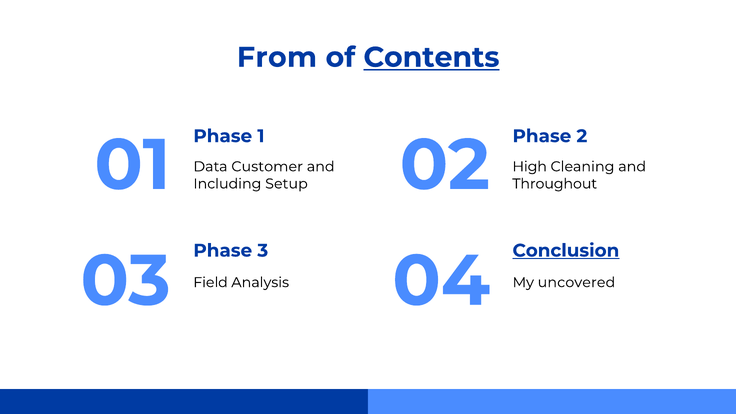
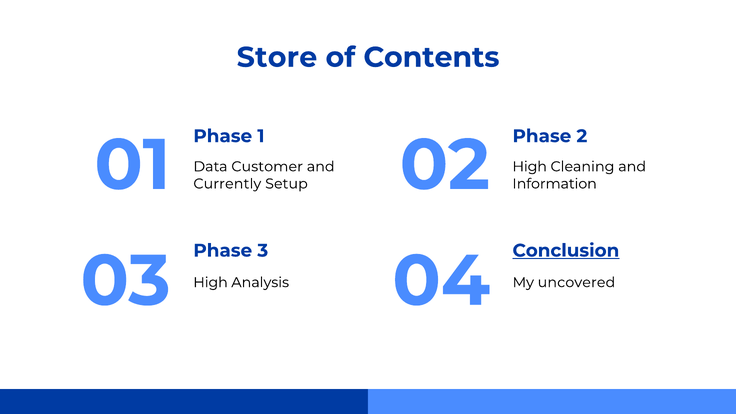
From: From -> Store (277, 57)
Contents underline: present -> none (431, 57)
Including: Including -> Currently (227, 184)
Throughout: Throughout -> Information (555, 184)
03 Field: Field -> High (211, 282)
